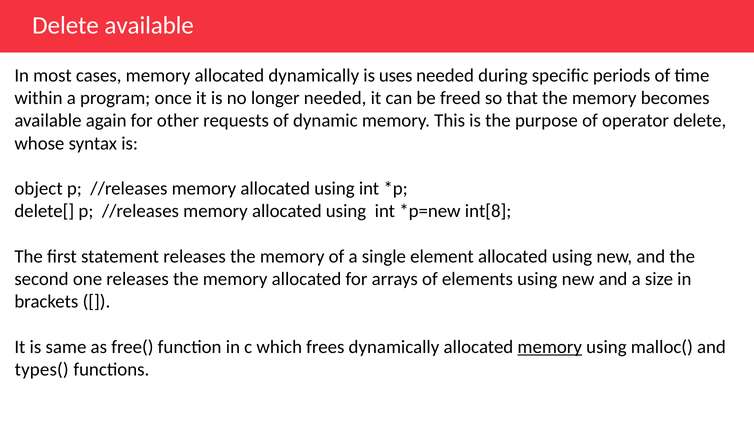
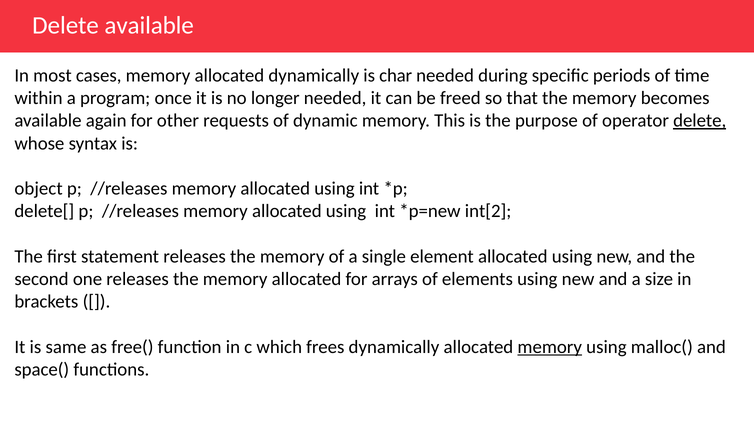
uses: uses -> char (396, 76)
delete underline: none -> present (700, 121)
int[8: int[8 -> int[2 (488, 211)
types(: types( -> space( (42, 370)
